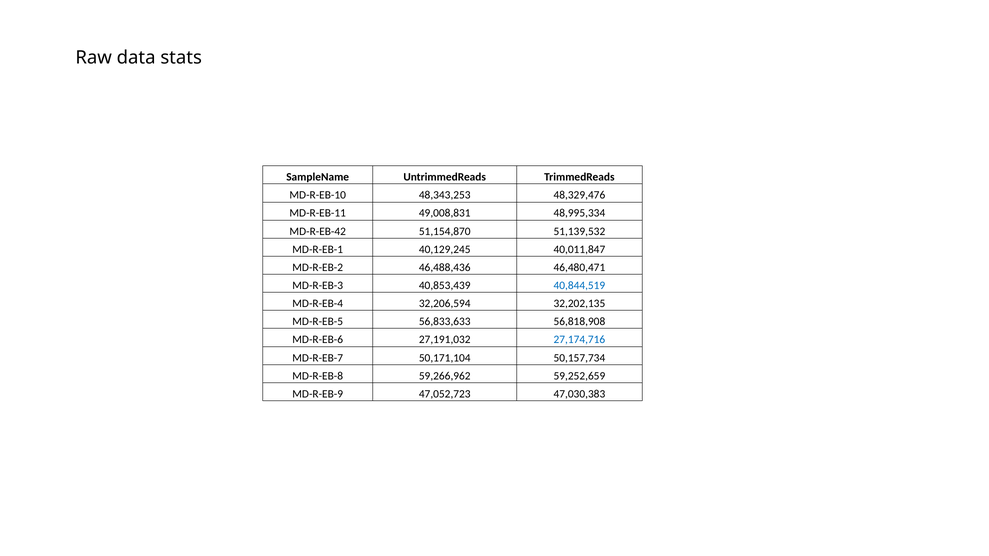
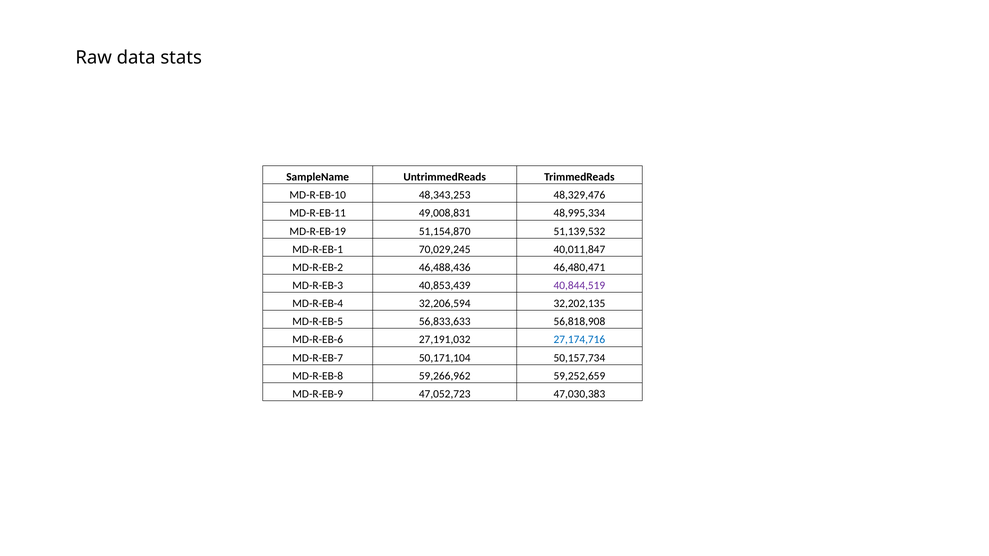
MD-R-EB-42: MD-R-EB-42 -> MD-R-EB-19 (318, 231)
40,129,245: 40,129,245 -> 70,029,245 (445, 250)
40,844,519 colour: blue -> purple (579, 286)
